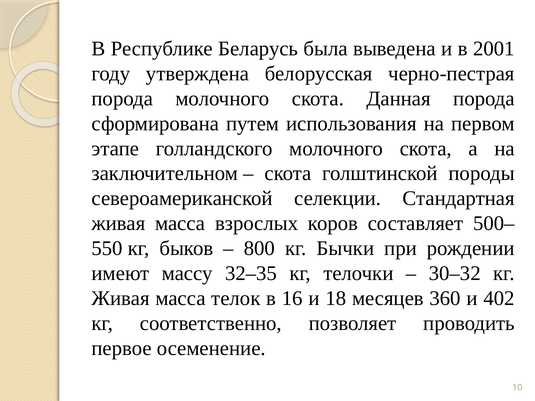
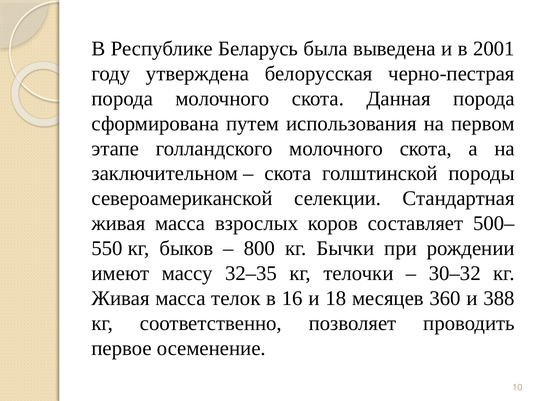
402: 402 -> 388 (499, 298)
